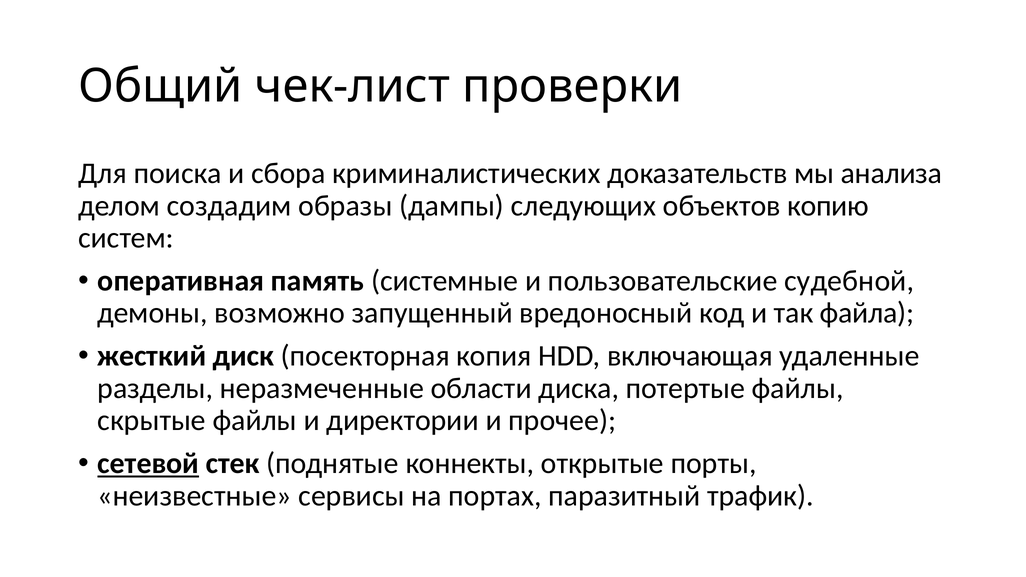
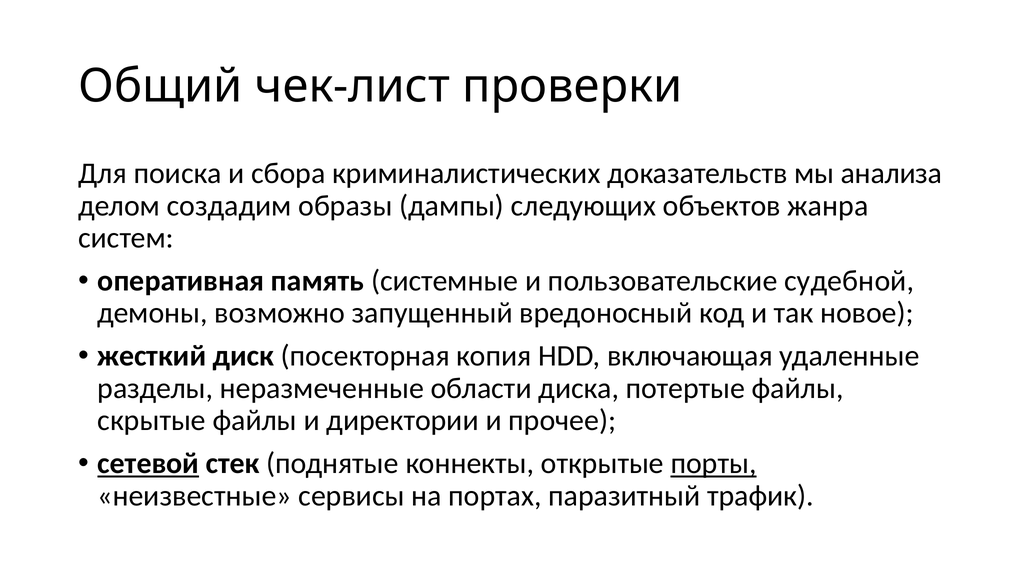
копию: копию -> жанра (828, 206)
файла: файла -> новое (867, 313)
порты underline: none -> present (714, 464)
